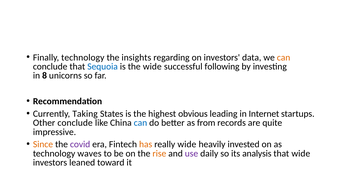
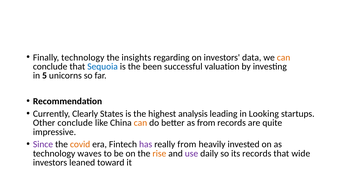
the wide: wide -> been (152, 67)
following: following -> valuation (222, 67)
8: 8 -> 5 (45, 76)
Taking: Taking -> Clearly (85, 114)
obvious: obvious -> analysis (193, 114)
Internet: Internet -> Looking (264, 114)
can colour: blue -> orange (140, 123)
Since colour: orange -> purple (43, 145)
covid colour: purple -> orange (80, 145)
has colour: orange -> purple (146, 145)
really wide: wide -> from (187, 145)
its analysis: analysis -> records (257, 154)
